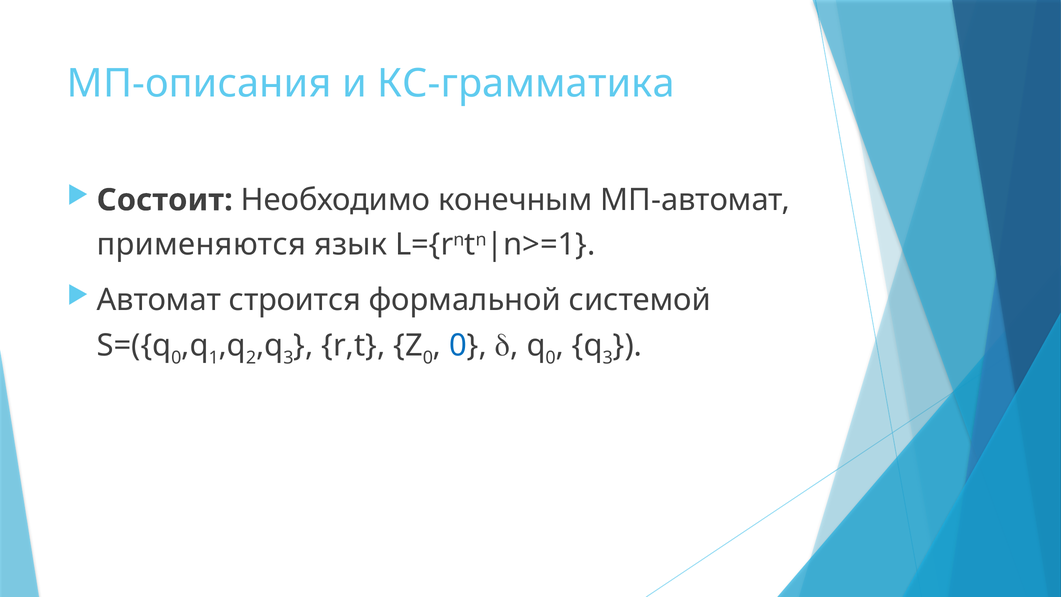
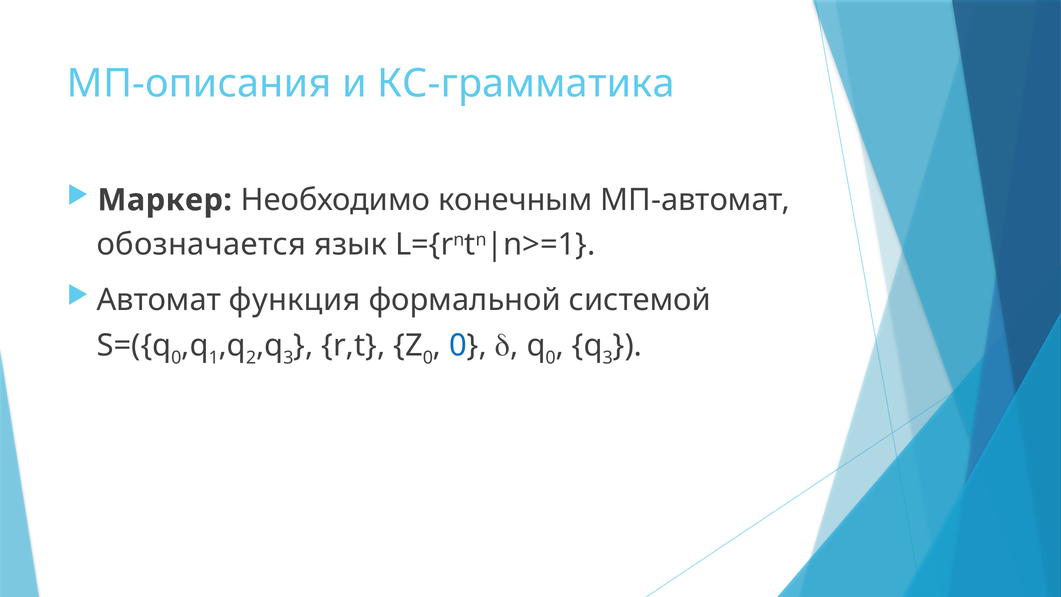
Состоит: Состоит -> Маркер (165, 200)
применяются: применяются -> обозначается (201, 244)
строится: строится -> функция (295, 300)
